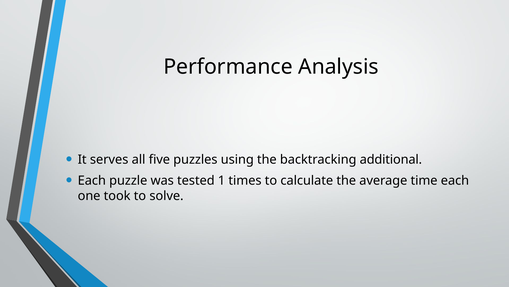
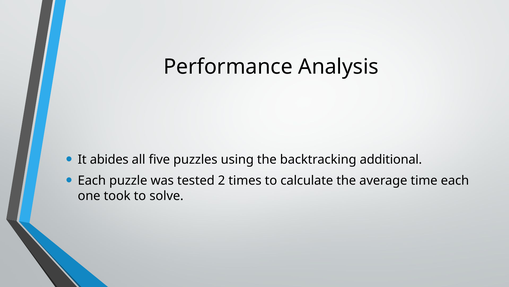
serves: serves -> abides (109, 159)
1: 1 -> 2 (222, 180)
